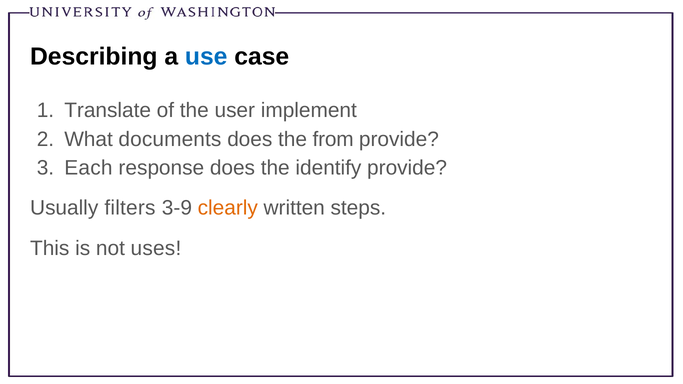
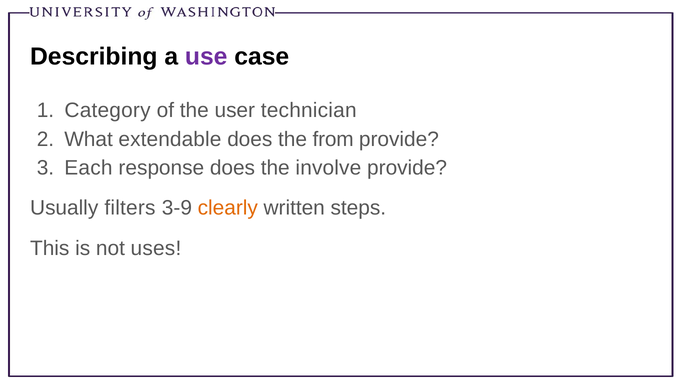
use colour: blue -> purple (206, 57)
Translate: Translate -> Category (108, 111)
implement: implement -> technician (309, 111)
documents: documents -> extendable (170, 139)
identify: identify -> involve (328, 168)
